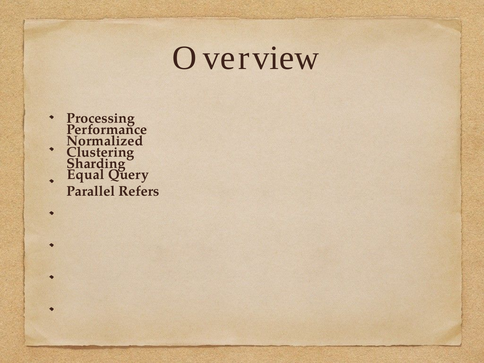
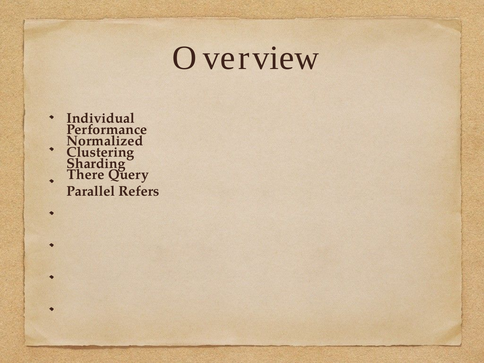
Processing: Processing -> Individual (101, 118)
Equal: Equal -> There (86, 175)
